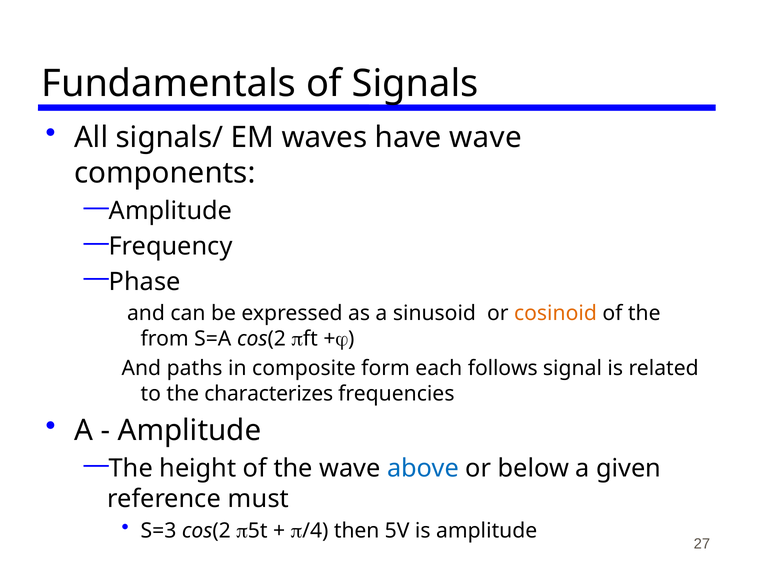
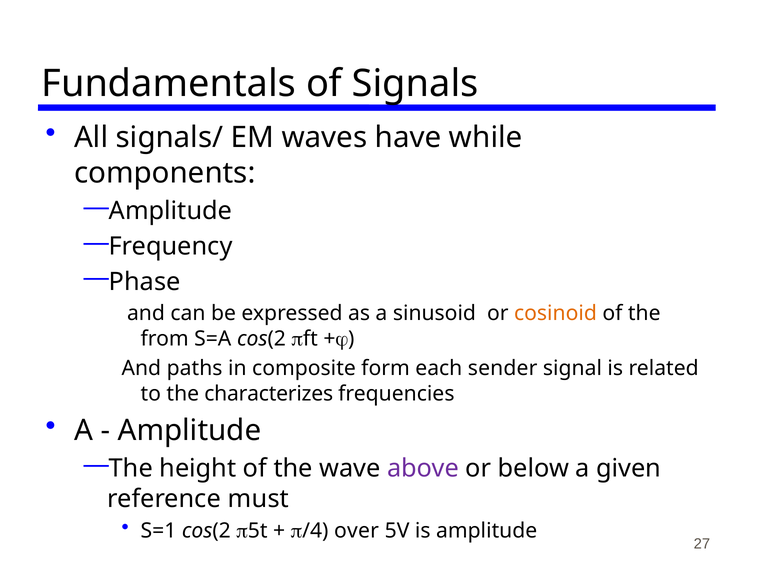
have wave: wave -> while (486, 138)
follows: follows -> sender (503, 368)
above colour: blue -> purple (423, 468)
S=3: S=3 -> S=1 (158, 531)
then: then -> over (357, 531)
